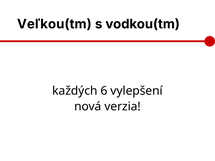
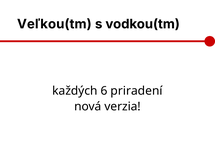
vylepšení: vylepšení -> priradení (137, 91)
